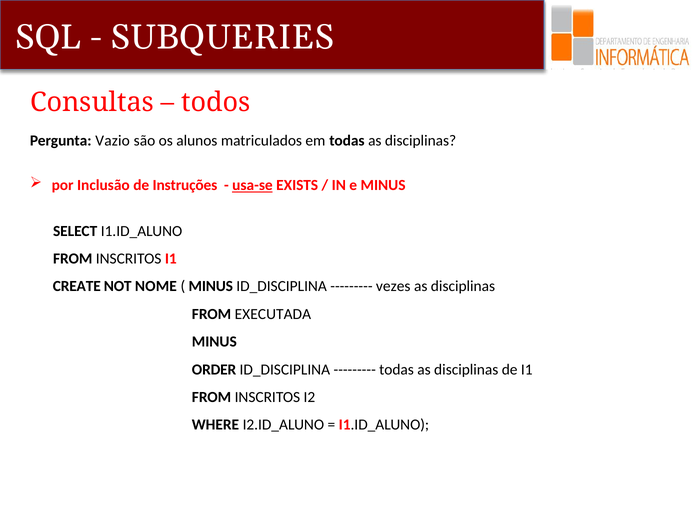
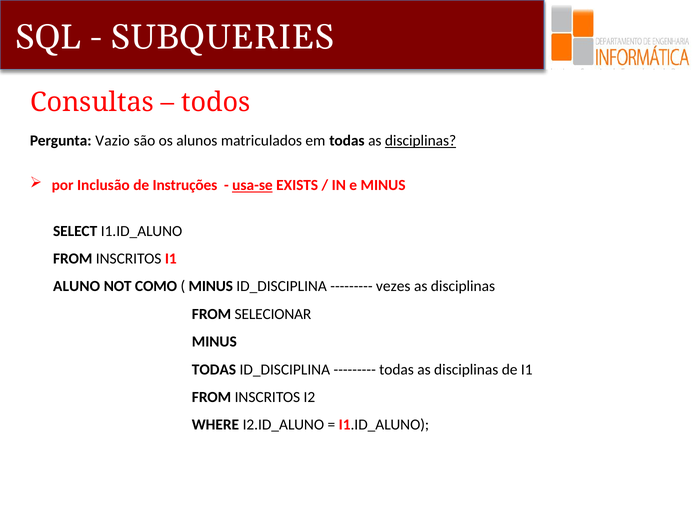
disciplinas underline: none -> present (421, 141)
CREATE: CREATE -> ALUNO (77, 287)
NOME: NOME -> COMO (156, 287)
EXECUTADA: EXECUTADA -> SELECIONAR (273, 314)
ORDER: ORDER -> TODAS (214, 370)
